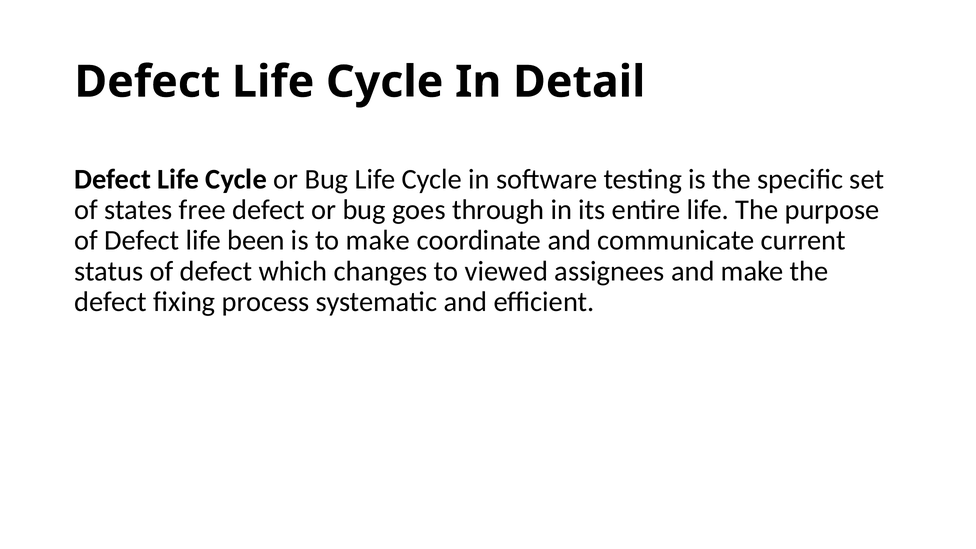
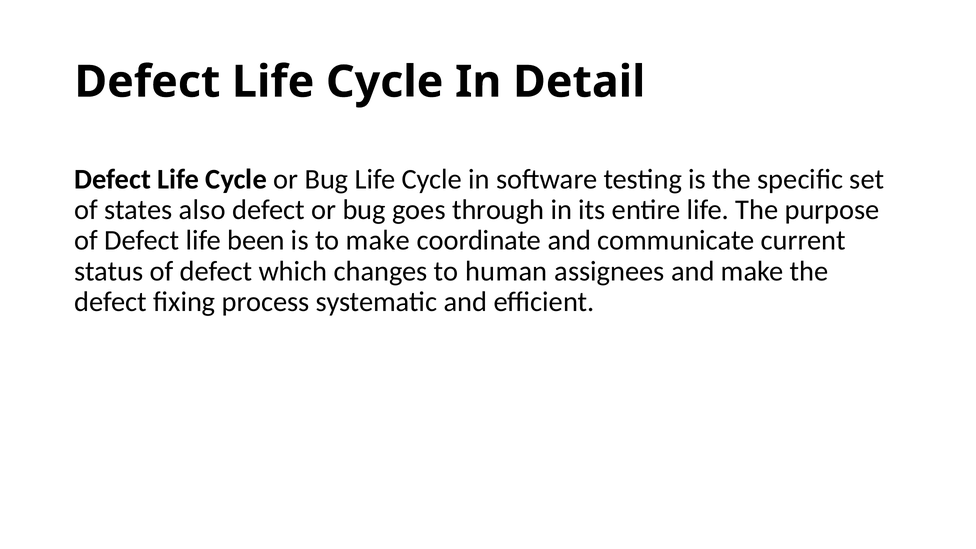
free: free -> also (202, 210)
viewed: viewed -> human (506, 271)
